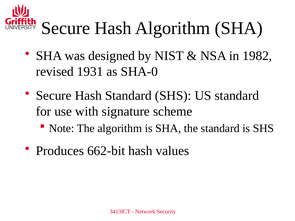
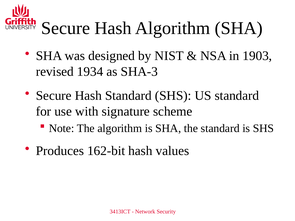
1982: 1982 -> 1903 (257, 56)
1931: 1931 -> 1934 (90, 72)
SHA-0: SHA-0 -> SHA-3 (139, 72)
662-bit: 662-bit -> 162-bit (106, 151)
